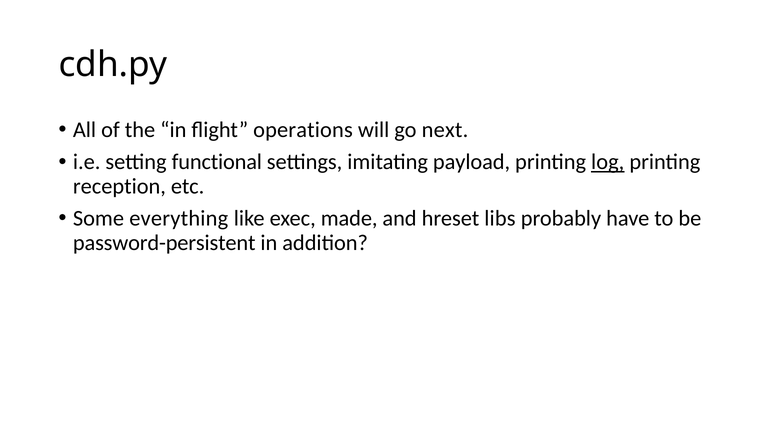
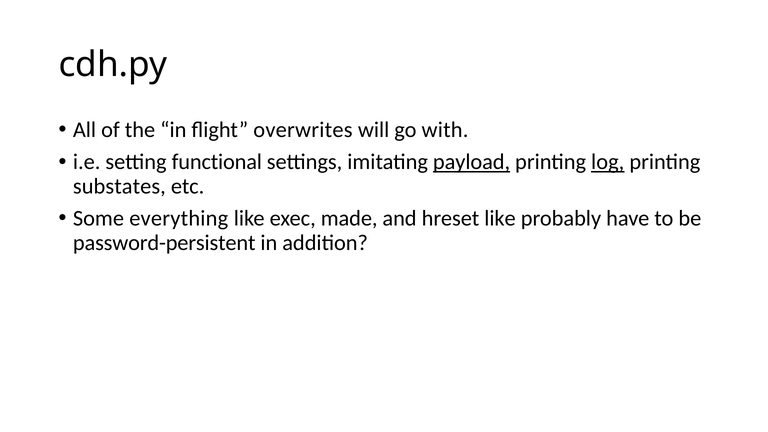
operations: operations -> overwrites (303, 130)
next: next -> with (445, 130)
payload underline: none -> present (472, 162)
reception: reception -> substates (119, 186)
hreset libs: libs -> like (500, 218)
